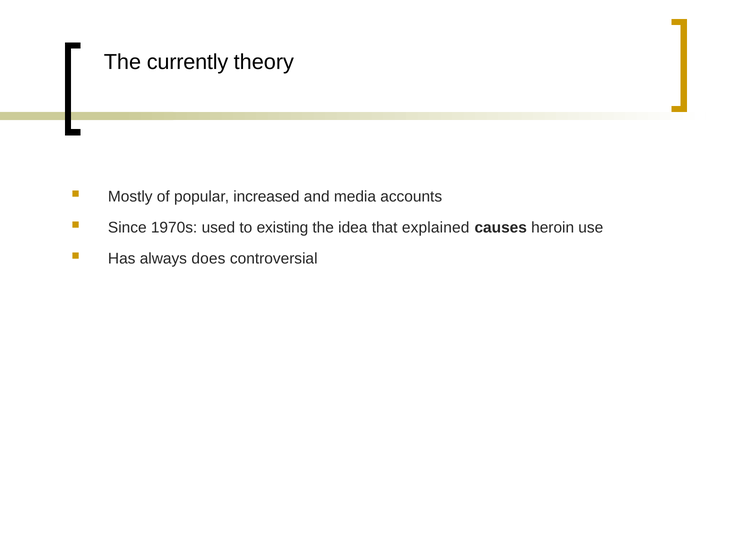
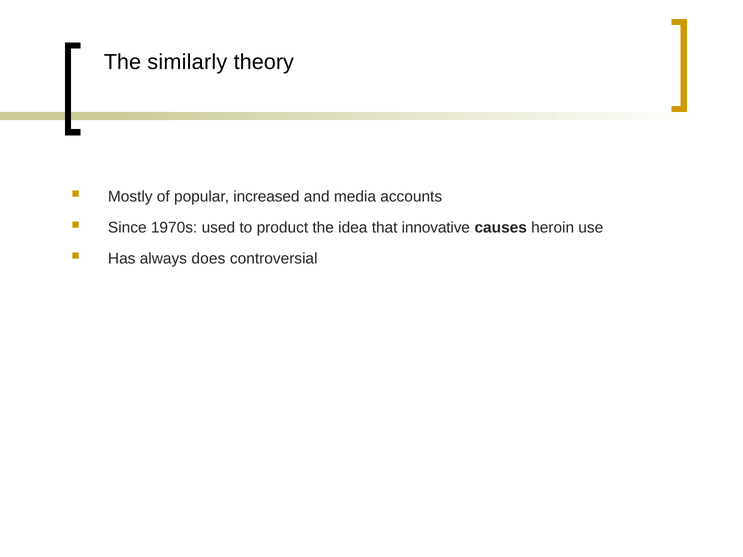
currently: currently -> similarly (187, 62)
existing: existing -> product (282, 228)
explained: explained -> innovative (436, 228)
